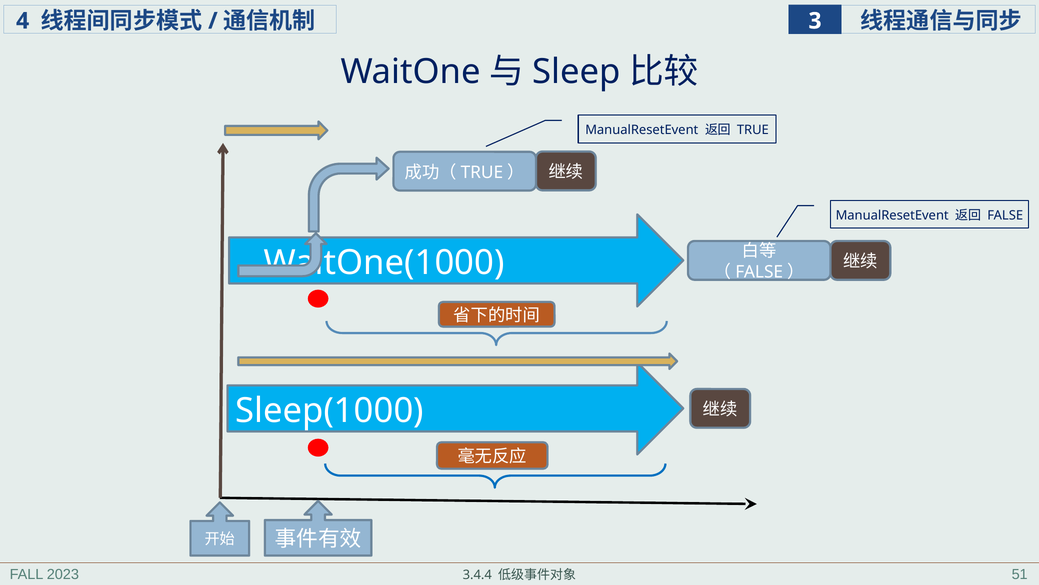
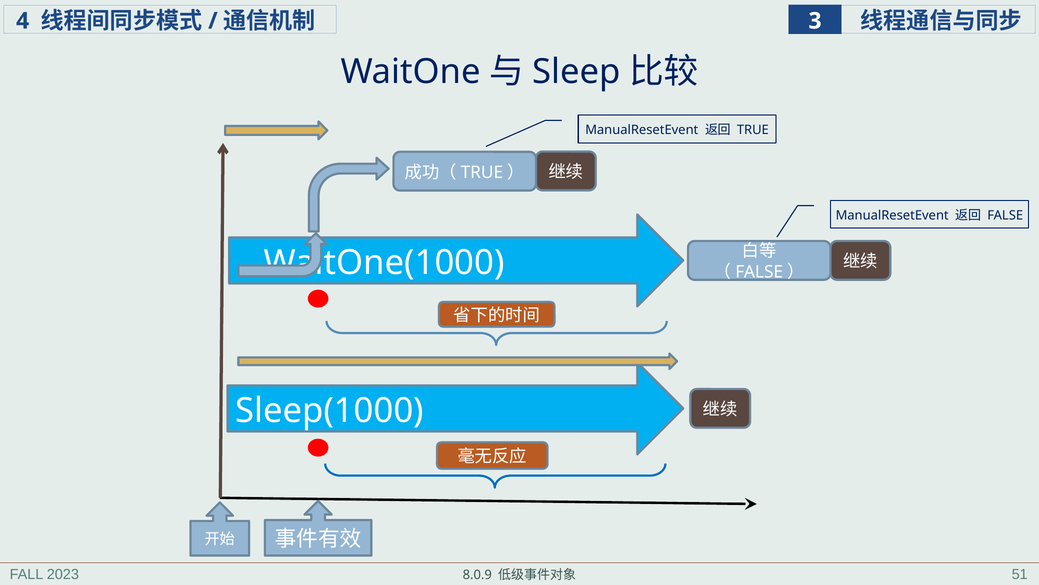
3.4.4: 3.4.4 -> 8.0.9 (477, 574)
